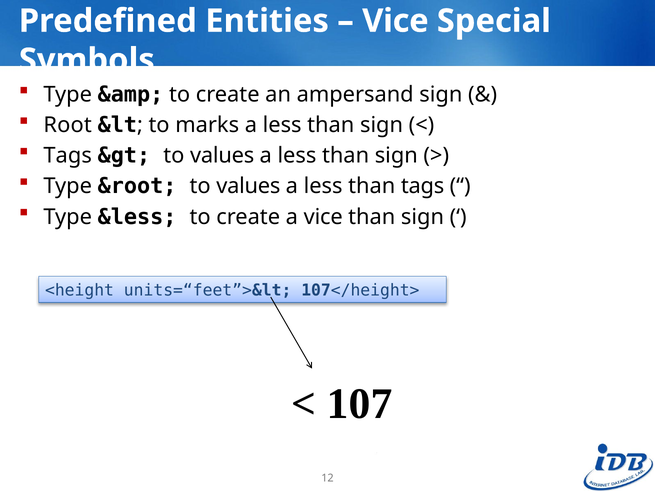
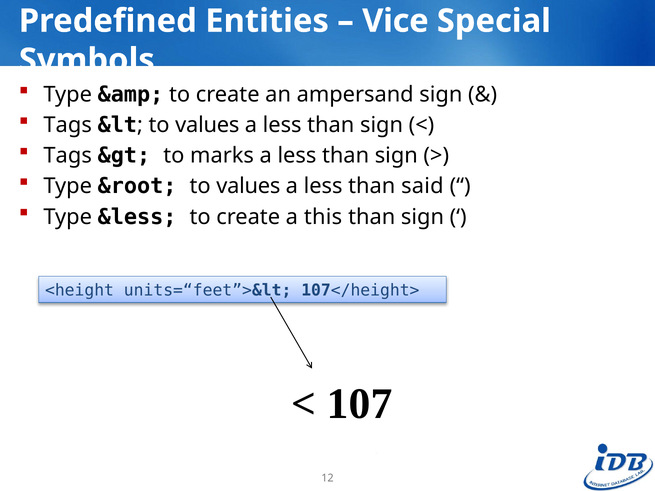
Root: Root -> Tags (68, 125)
marks: marks -> values (207, 125)
&gt to values: values -> marks (222, 156)
than tags: tags -> said (422, 186)
a vice: vice -> this (323, 217)
